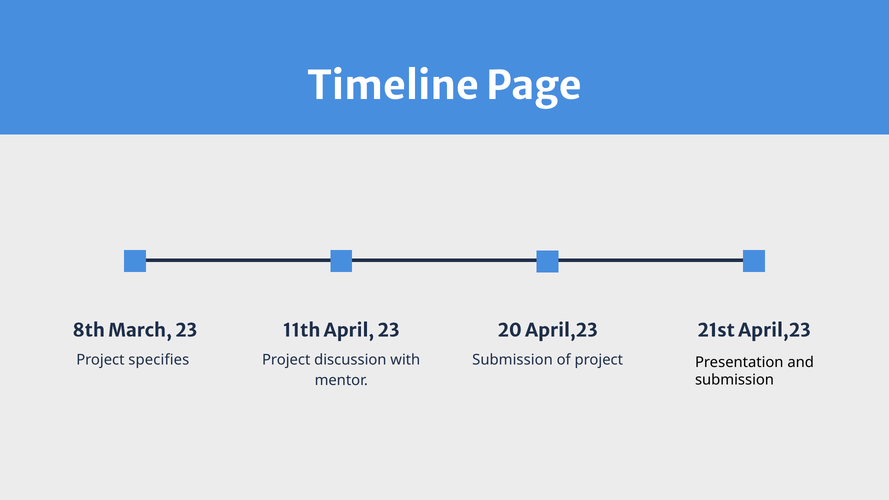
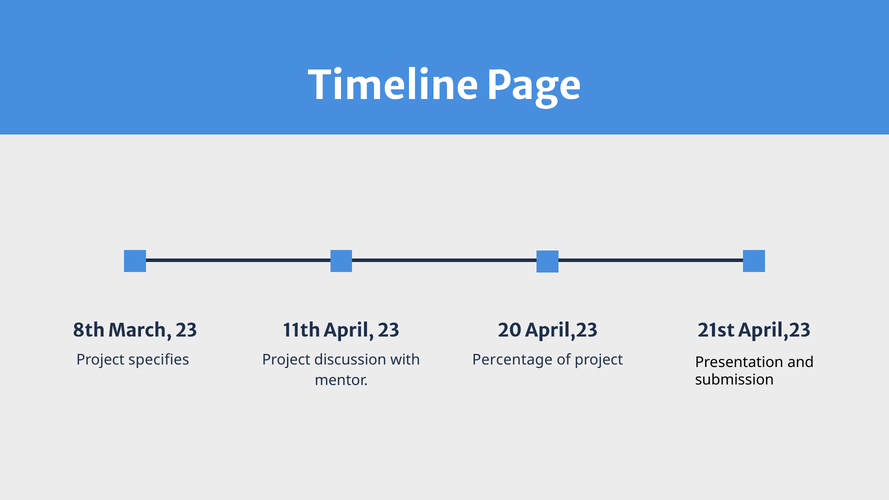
Submission: Submission -> Percentage (512, 360)
